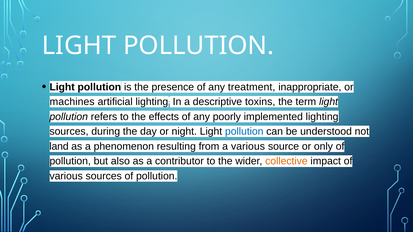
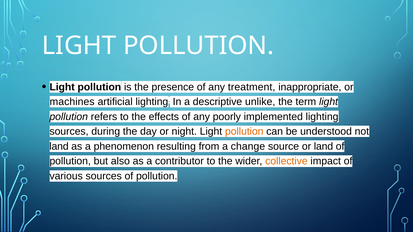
toxins: toxins -> unlike (260, 102)
pollution colour: blue -> orange (244, 132)
a various: various -> change (248, 147)
or only: only -> land (323, 147)
